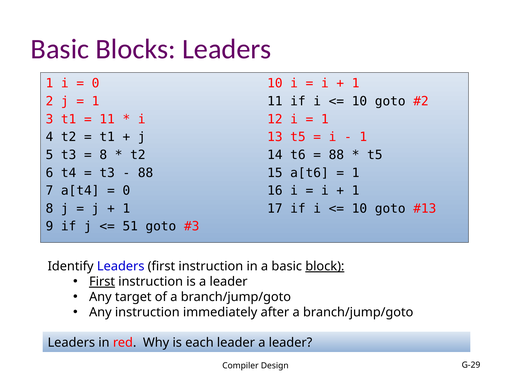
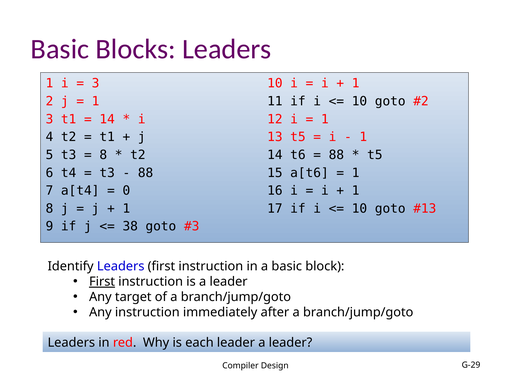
0: 0 -> 3 (96, 83)
11: 11 -> 14 (107, 119)
51: 51 -> 38 (130, 227)
block underline: present -> none (325, 267)
